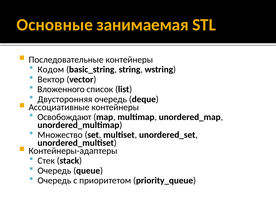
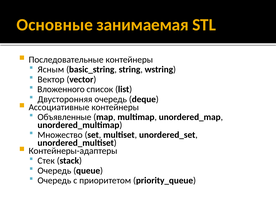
Кодом: Кодом -> Ясным (51, 70)
Освобождают: Освобождают -> Объявленные (64, 117)
